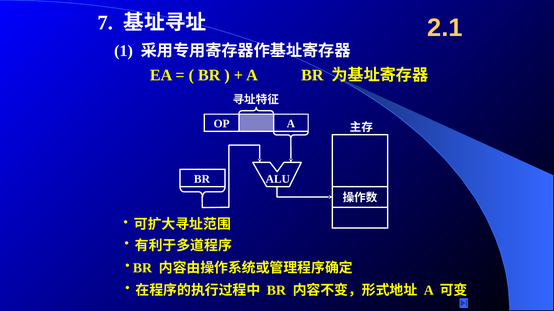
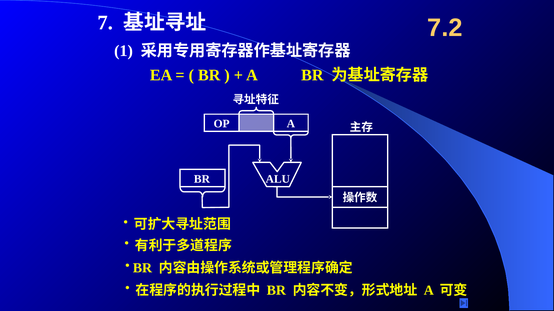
2.1: 2.1 -> 7.2 (445, 28)
